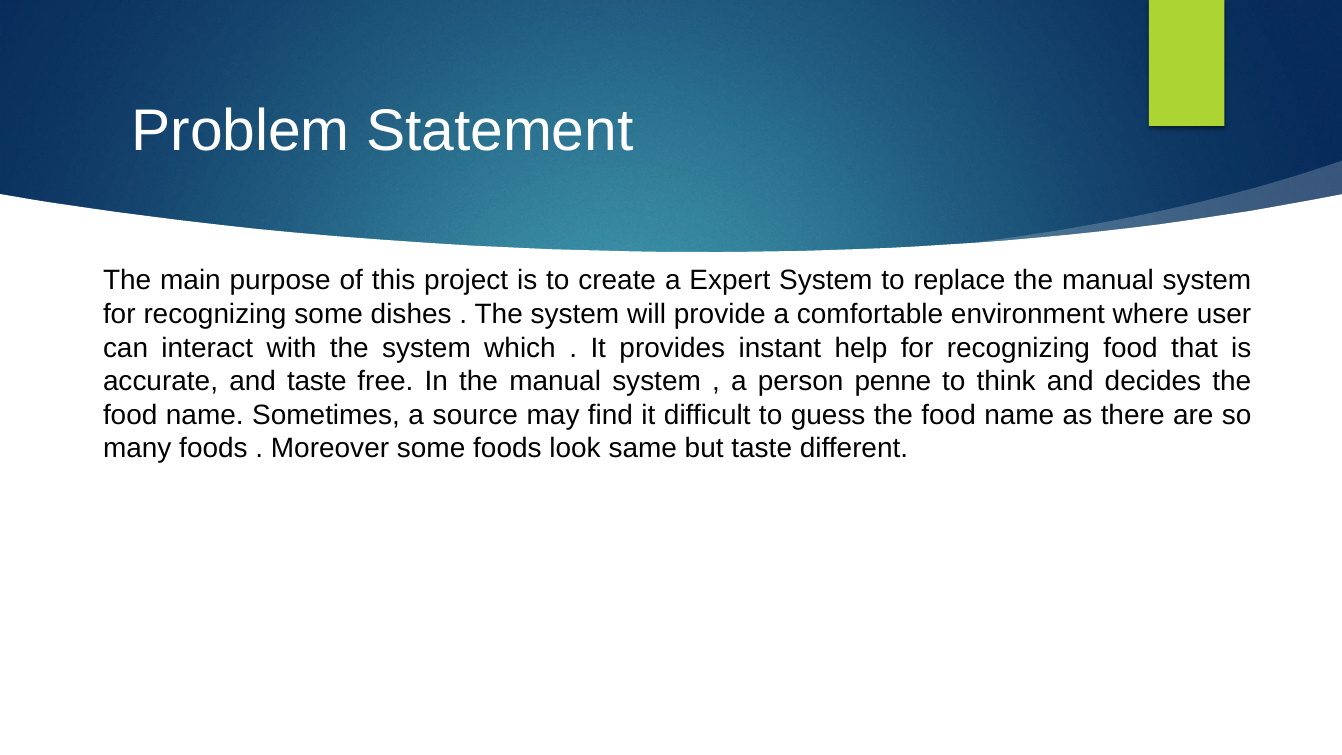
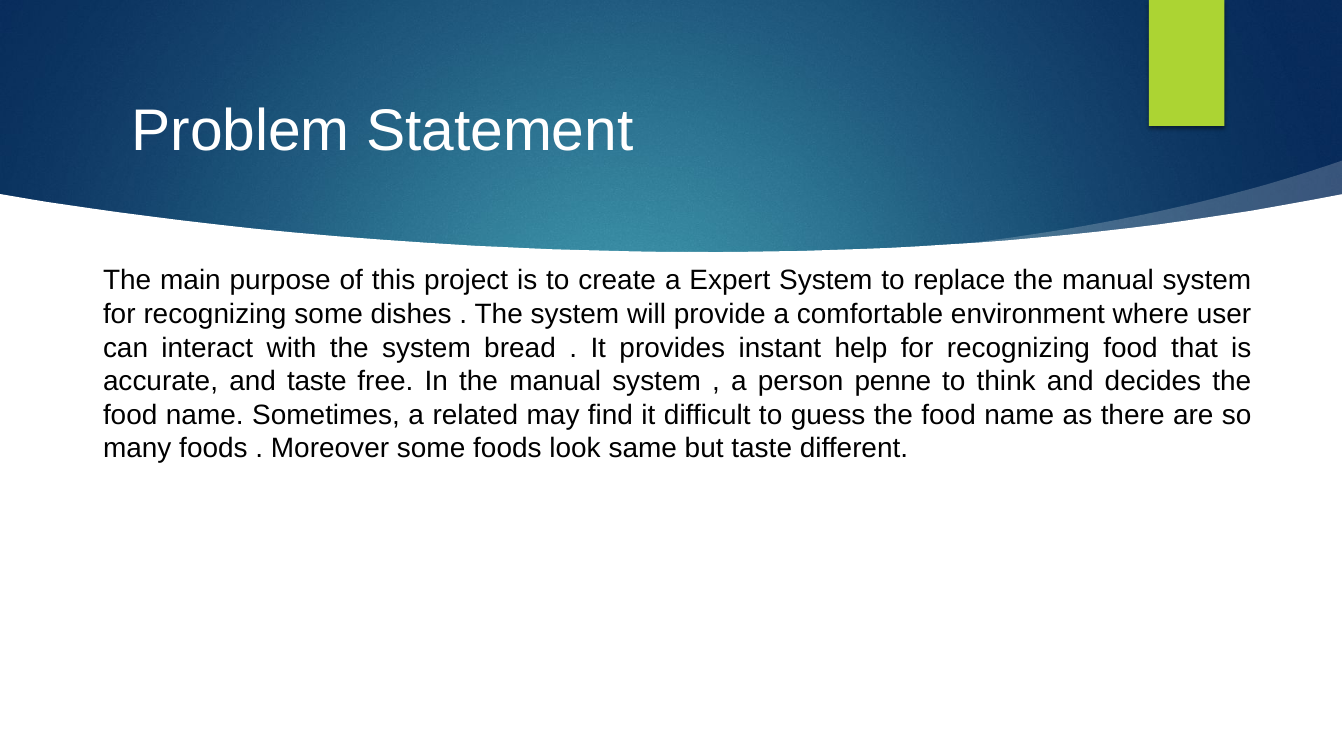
which: which -> bread (520, 348)
source: source -> related (475, 415)
